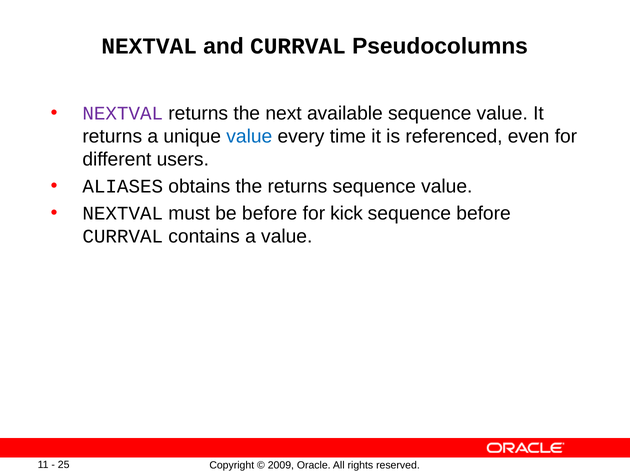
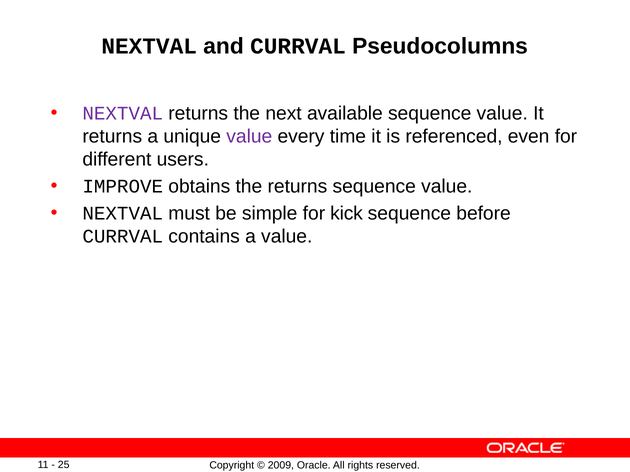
value colour: blue -> purple (249, 137)
ALIASES: ALIASES -> IMPROVE (123, 187)
be before: before -> simple (270, 214)
